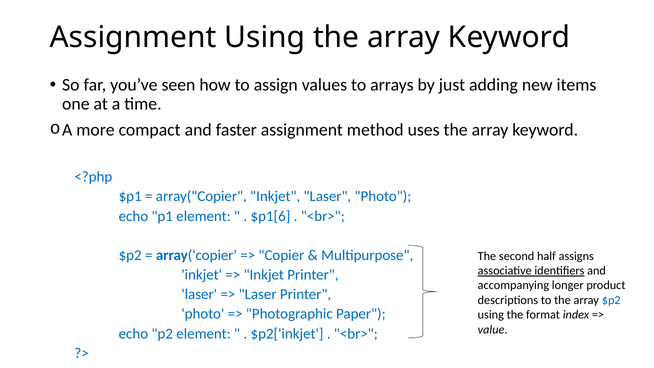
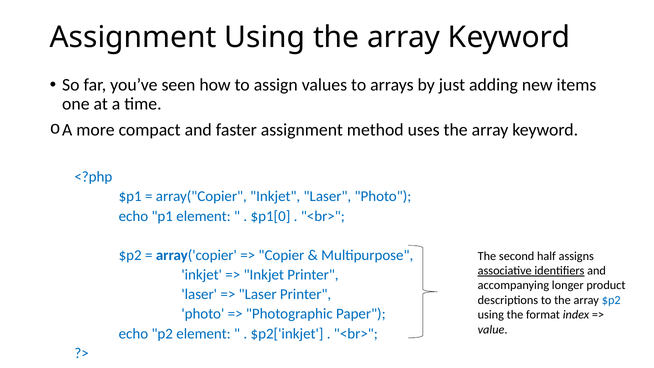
$p1[6: $p1[6 -> $p1[0 (270, 216)
